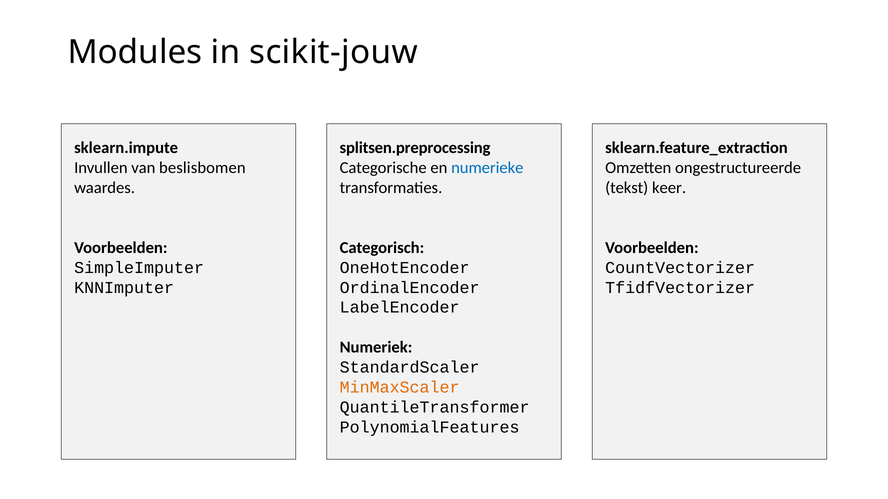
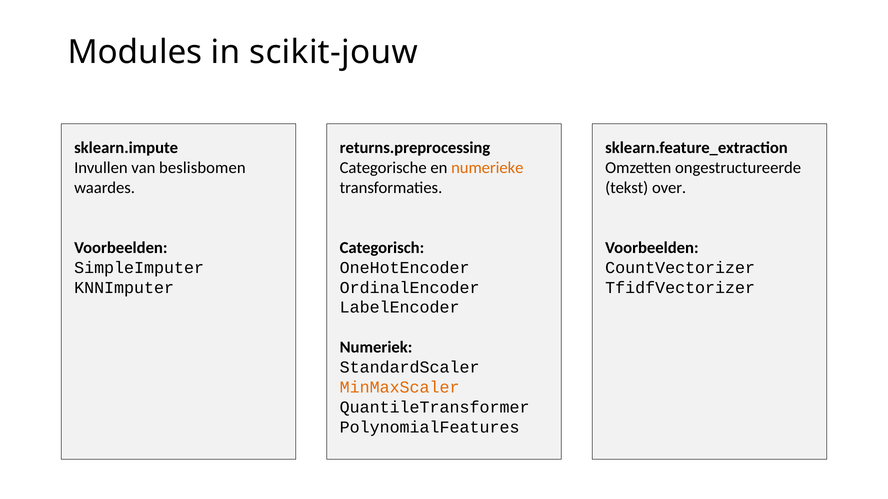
splitsen.preprocessing: splitsen.preprocessing -> returns.preprocessing (415, 148)
numerieke colour: blue -> orange (487, 168)
keer: keer -> over (669, 188)
